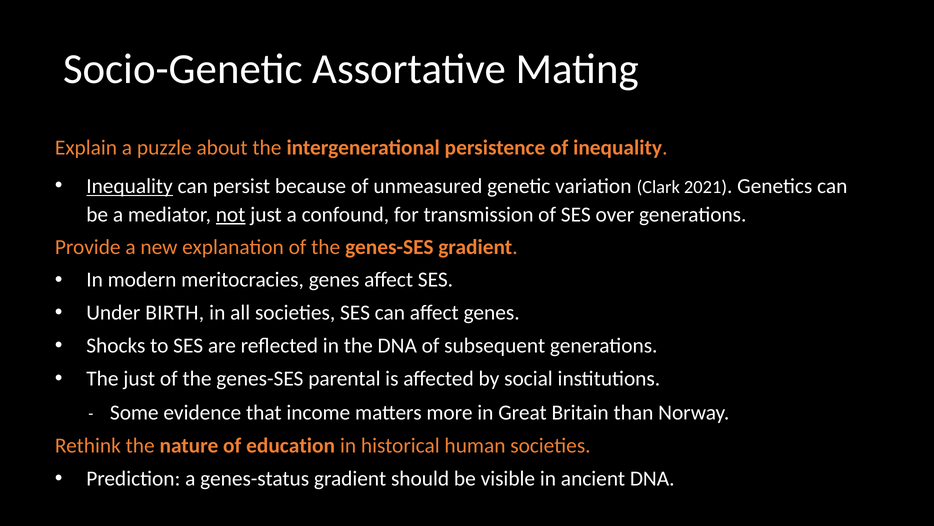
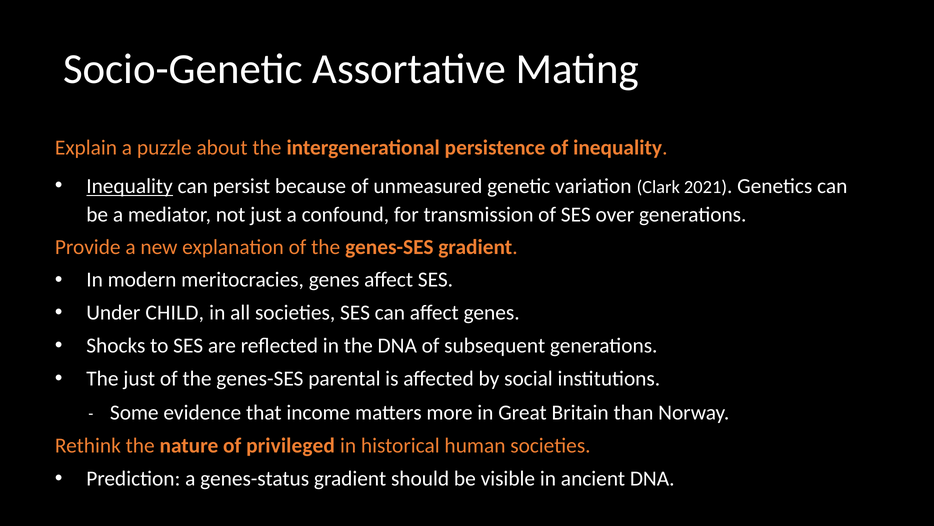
not underline: present -> none (231, 214)
BIRTH: BIRTH -> CHILD (175, 312)
education: education -> privileged (291, 445)
